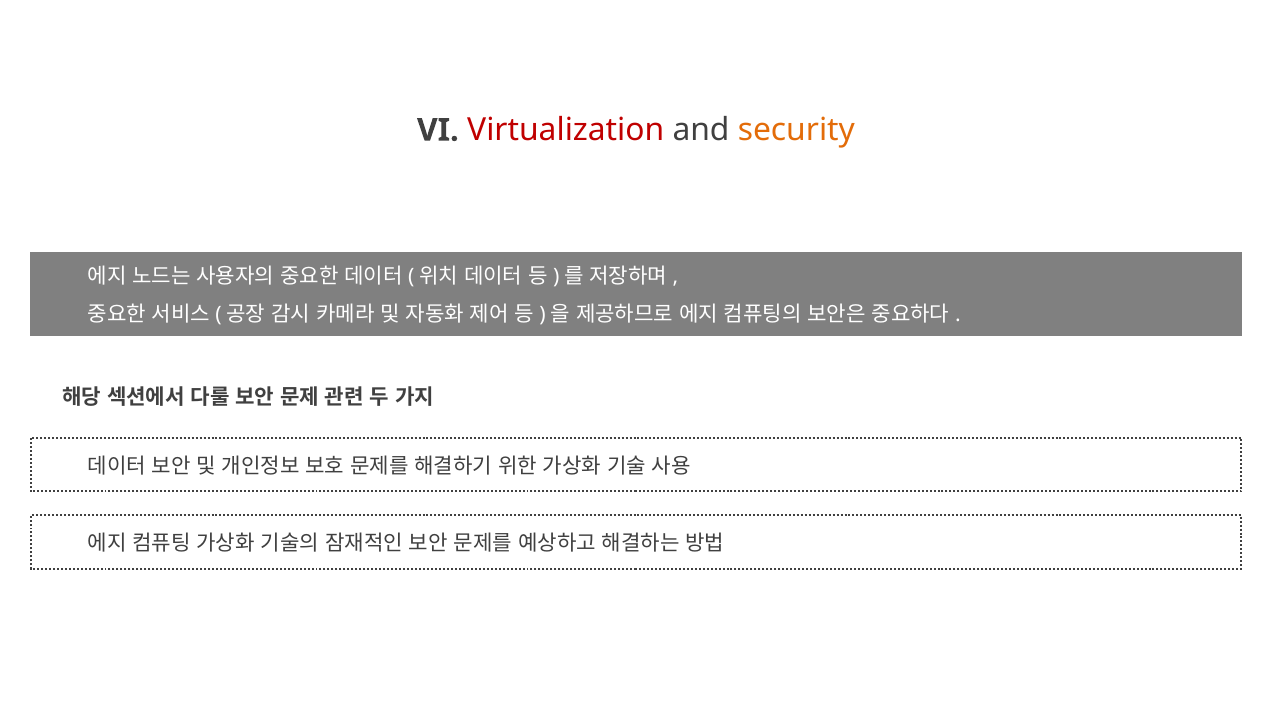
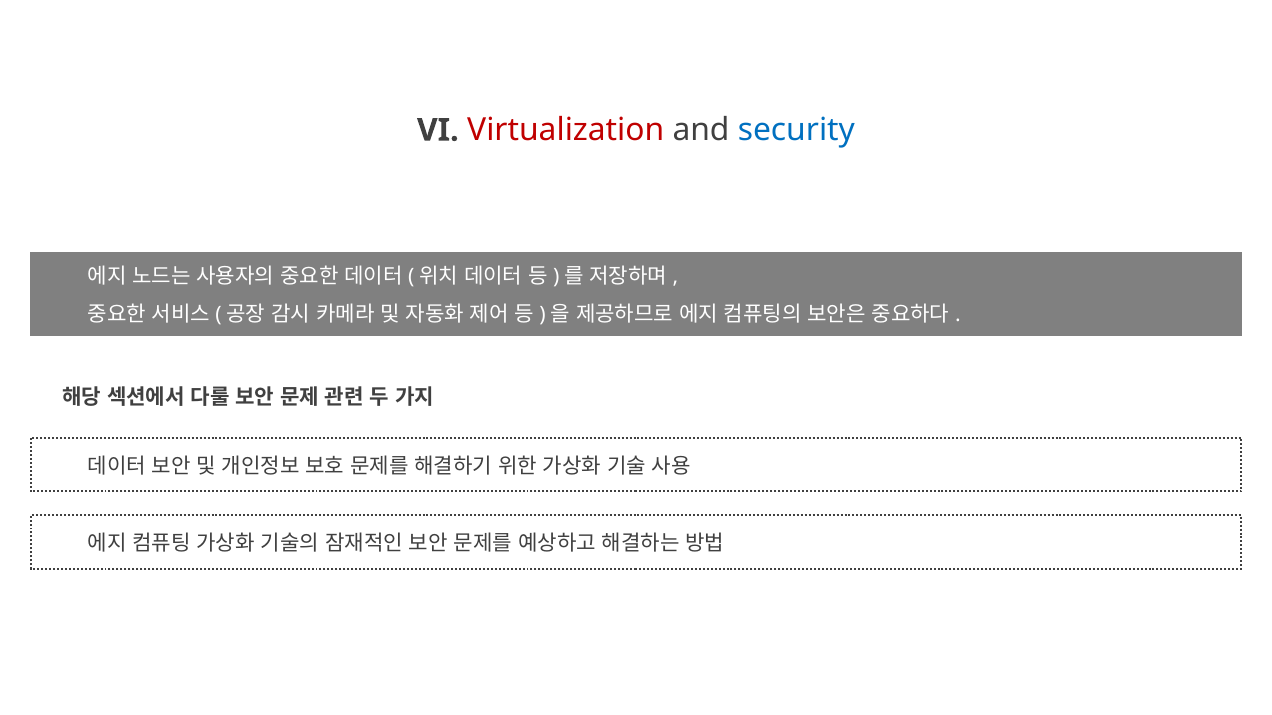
security colour: orange -> blue (796, 130)
